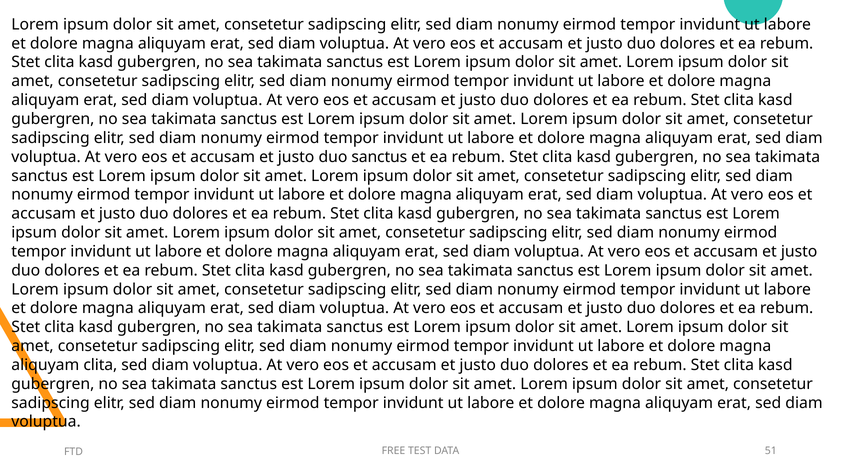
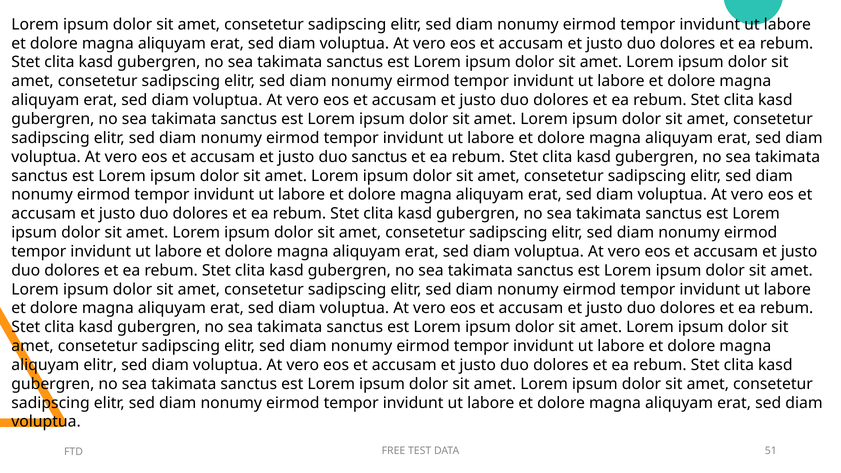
aliquyam clita: clita -> elitr (100, 365)
